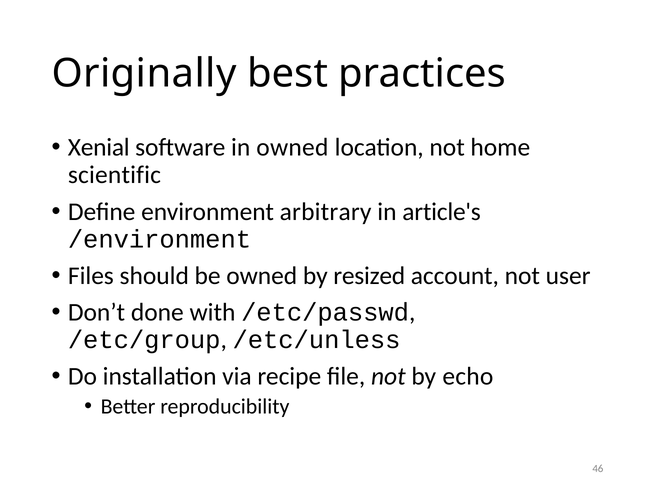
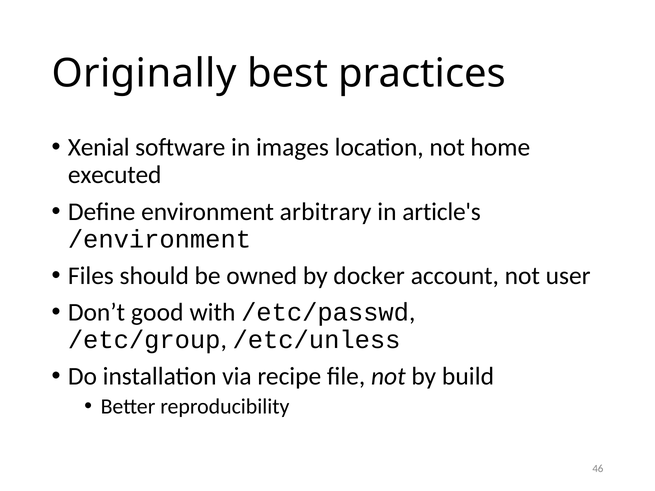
in owned: owned -> images (292, 148)
scientific: scientific -> executed (115, 175)
resized: resized -> docker (369, 276)
done: done -> good (157, 313)
echo: echo -> build (468, 377)
